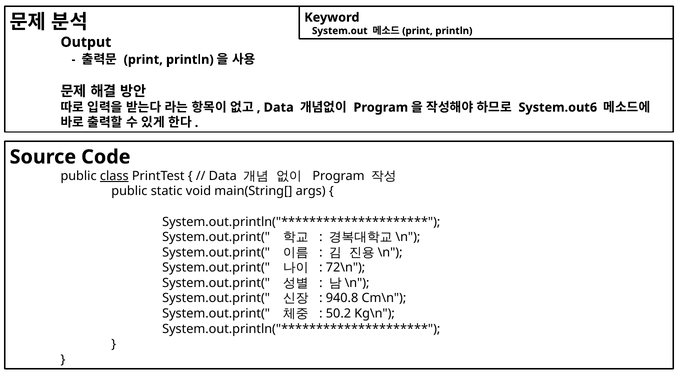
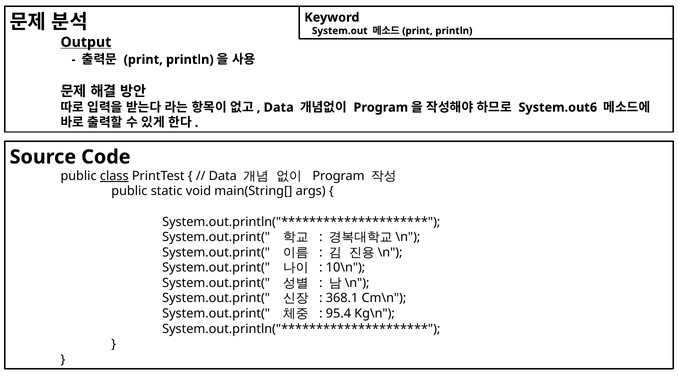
Output underline: none -> present (86, 42)
72\n: 72\n -> 10\n (346, 267)
940.8: 940.8 -> 368.1 (342, 298)
50.2: 50.2 -> 95.4 (338, 313)
